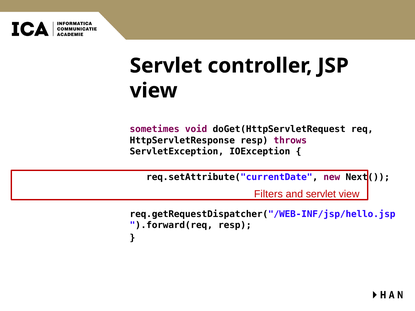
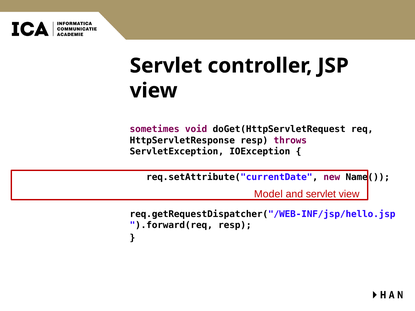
Next(: Next( -> Name( (368, 177)
Filters: Filters -> Model (268, 194)
